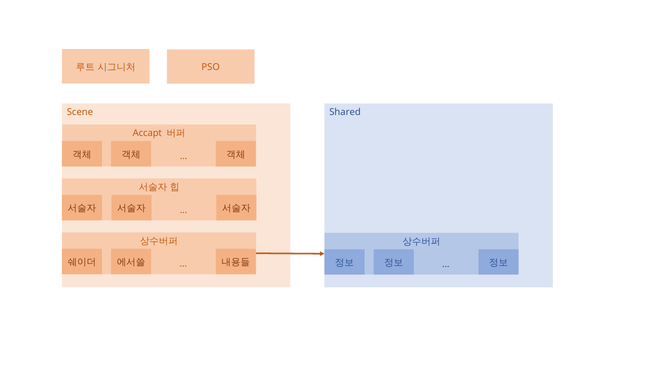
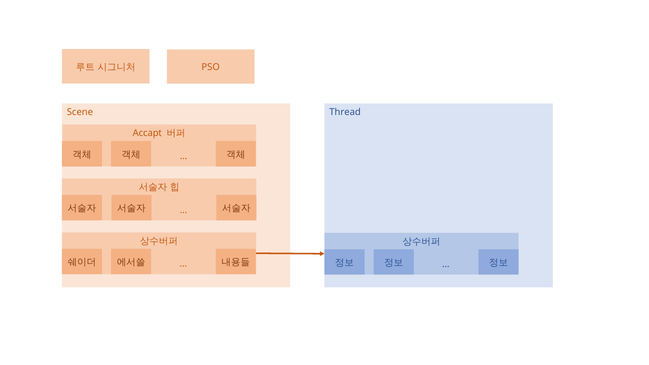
Shared: Shared -> Thread (345, 112)
